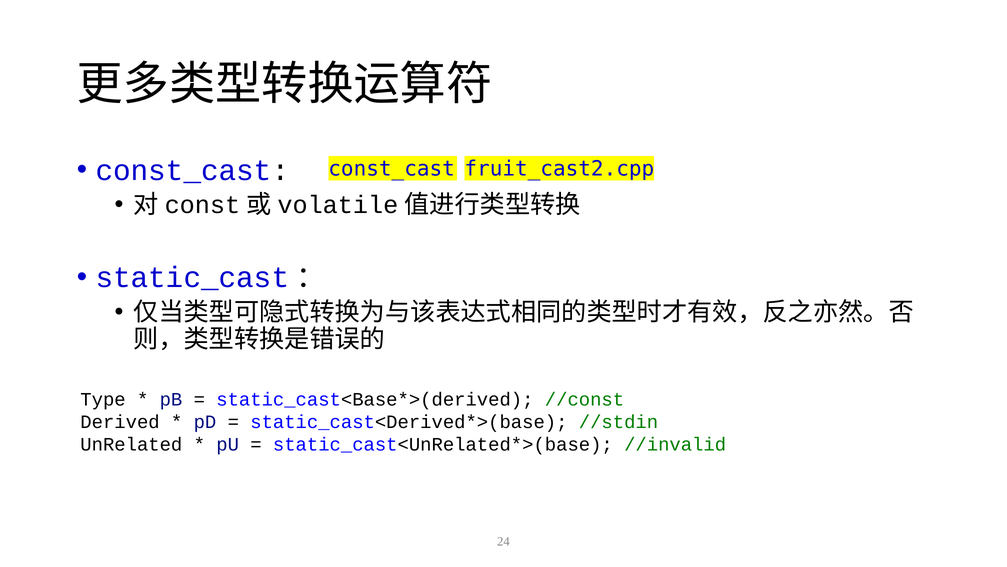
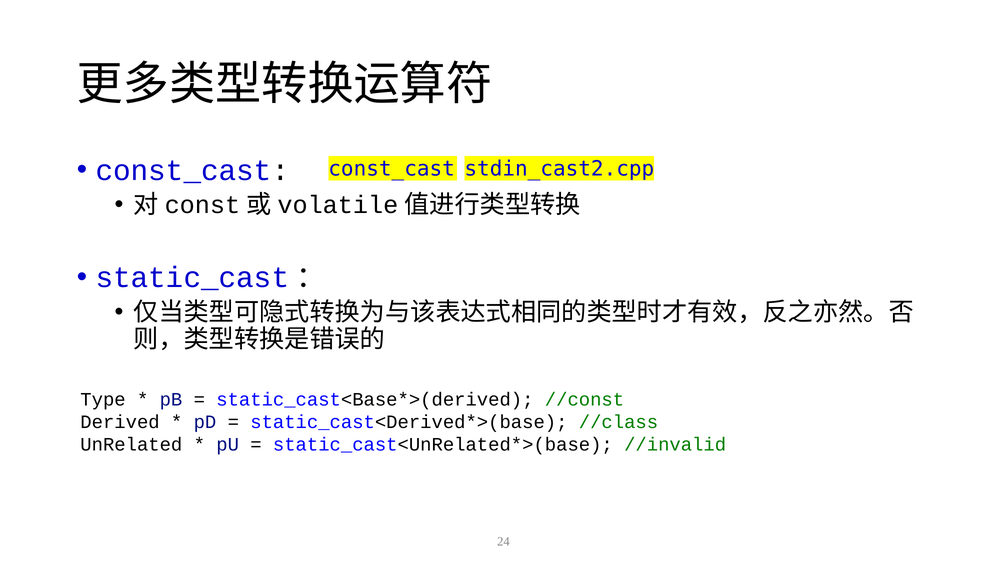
fruit_cast2.cpp: fruit_cast2.cpp -> stdin_cast2.cpp (559, 169)
//stdin: //stdin -> //class (618, 422)
